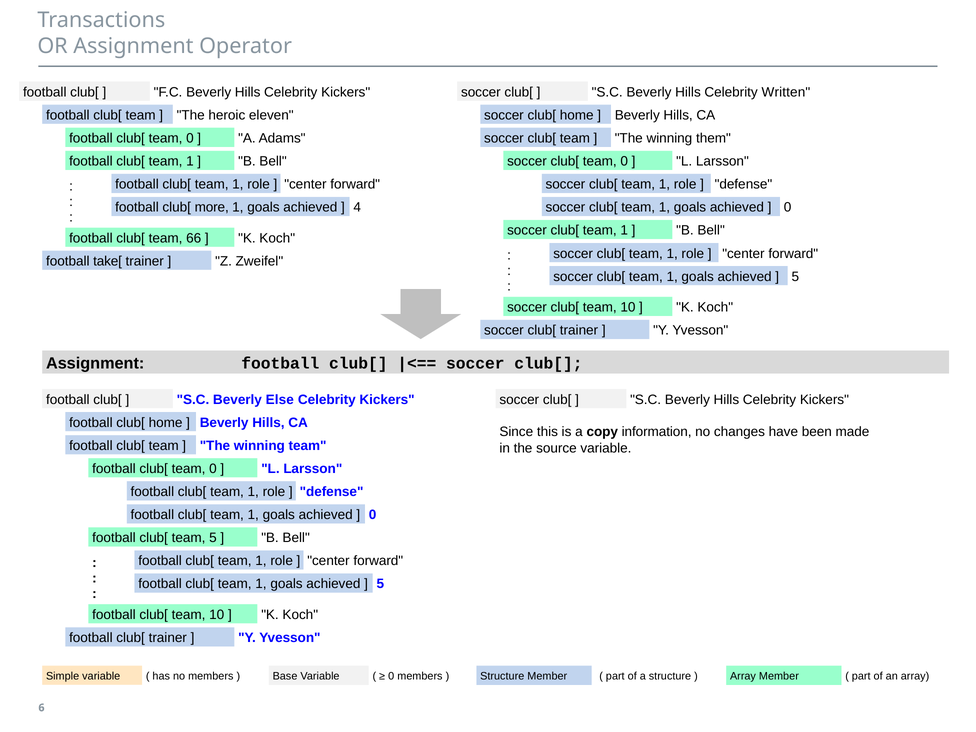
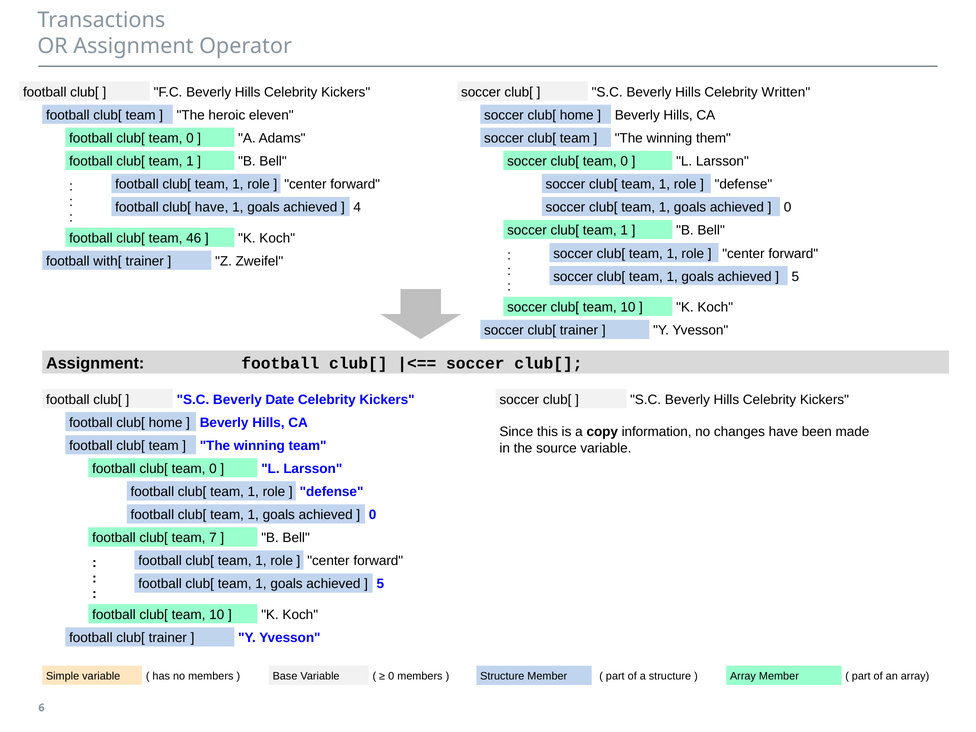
club[ more: more -> have (212, 207)
66: 66 -> 46 (194, 238)
take[: take[ -> with[ (107, 261)
Else: Else -> Date (280, 400)
team 5: 5 -> 7 (213, 538)
